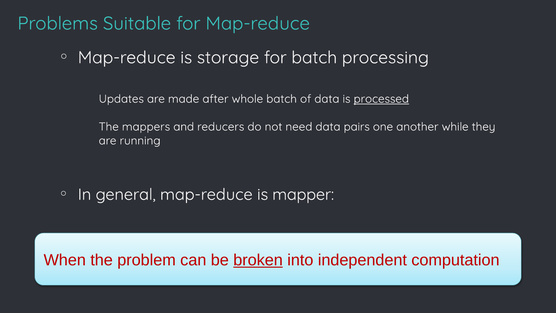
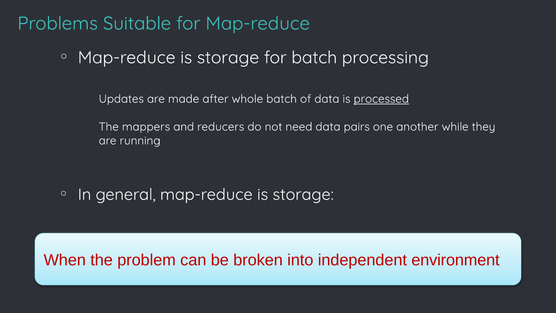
general map-reduce is mapper: mapper -> storage (303, 194)
broken underline: present -> none (258, 260)
computation: computation -> environment (456, 260)
